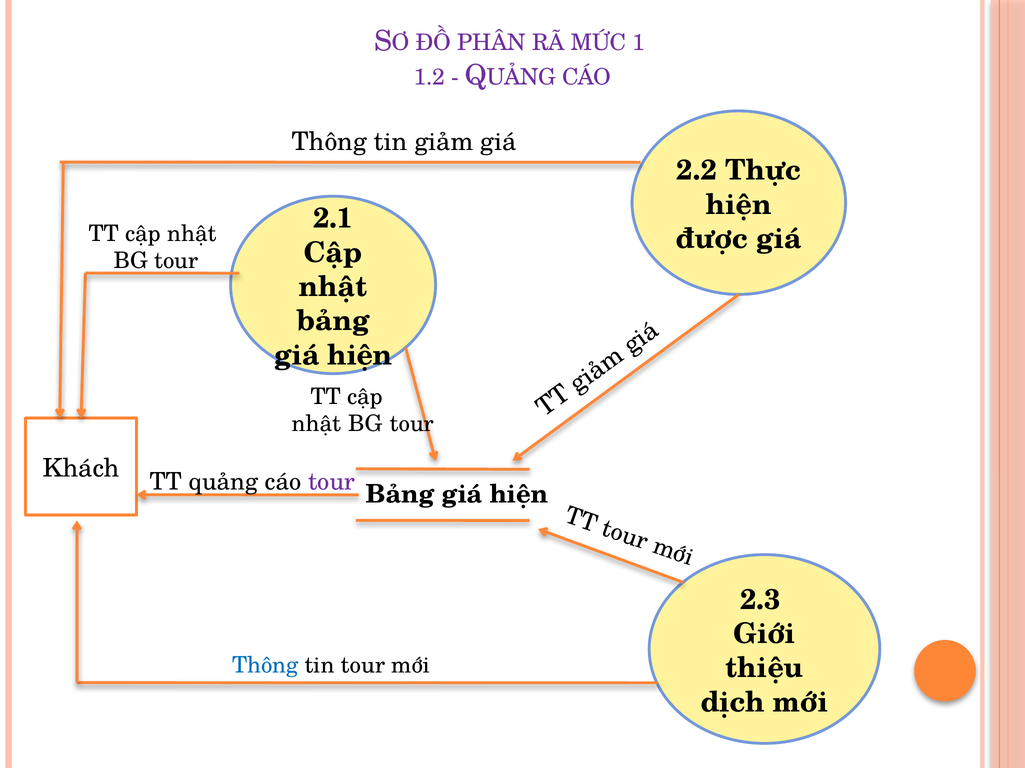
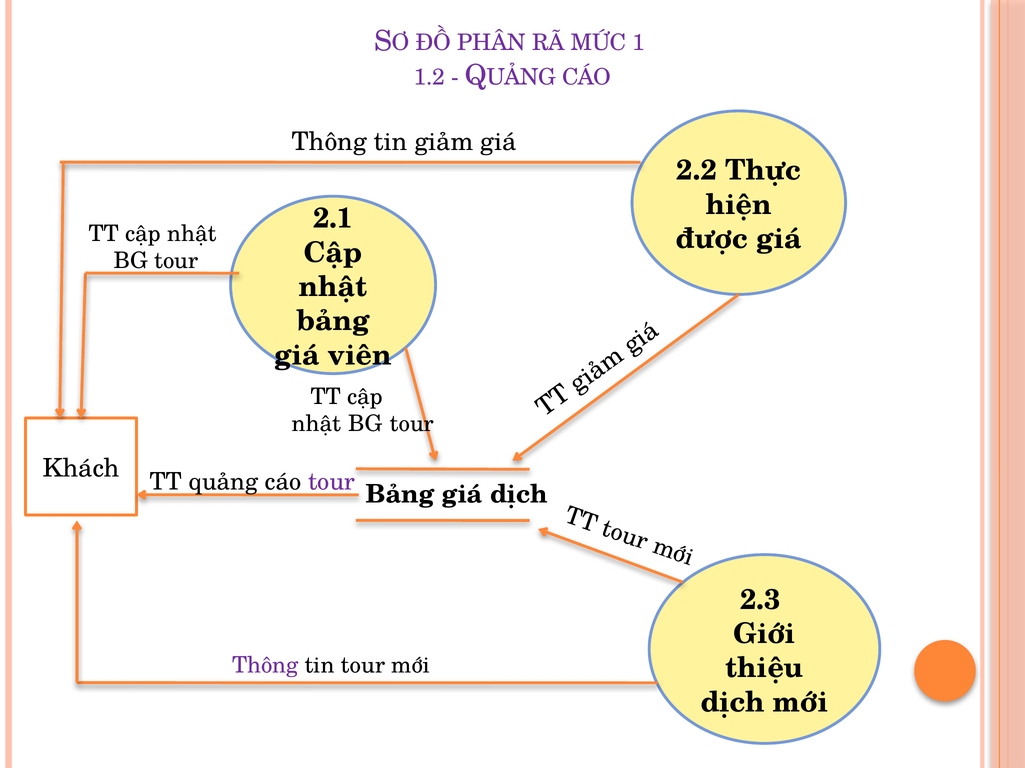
hiện: hiện -> viên (360, 356)
hiện: hiện -> dịch (519, 495)
Thông colour: blue -> purple (265, 666)
